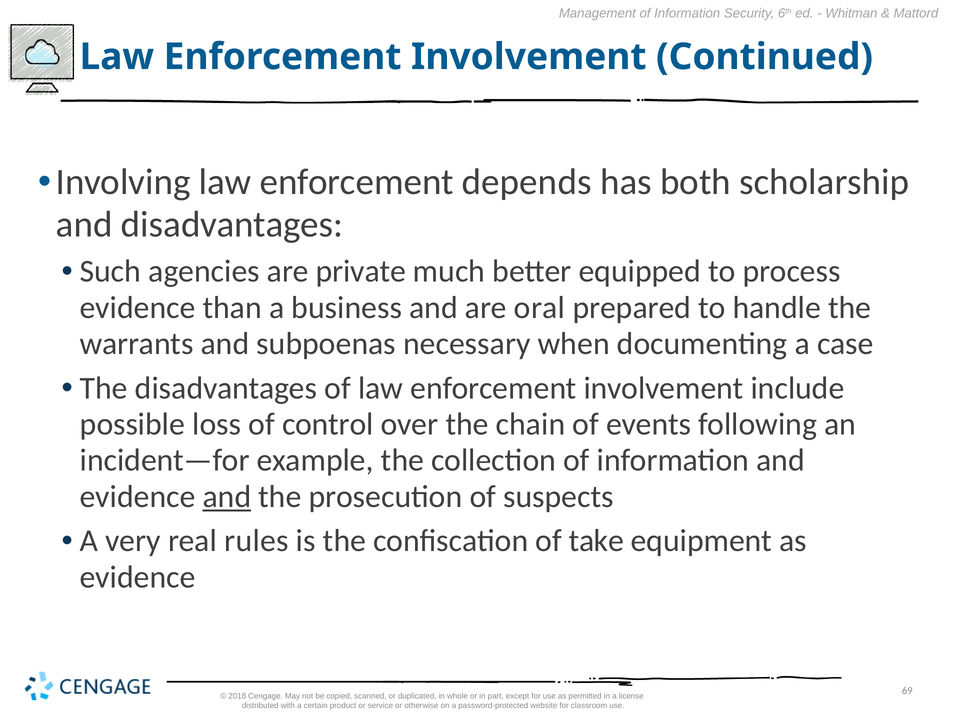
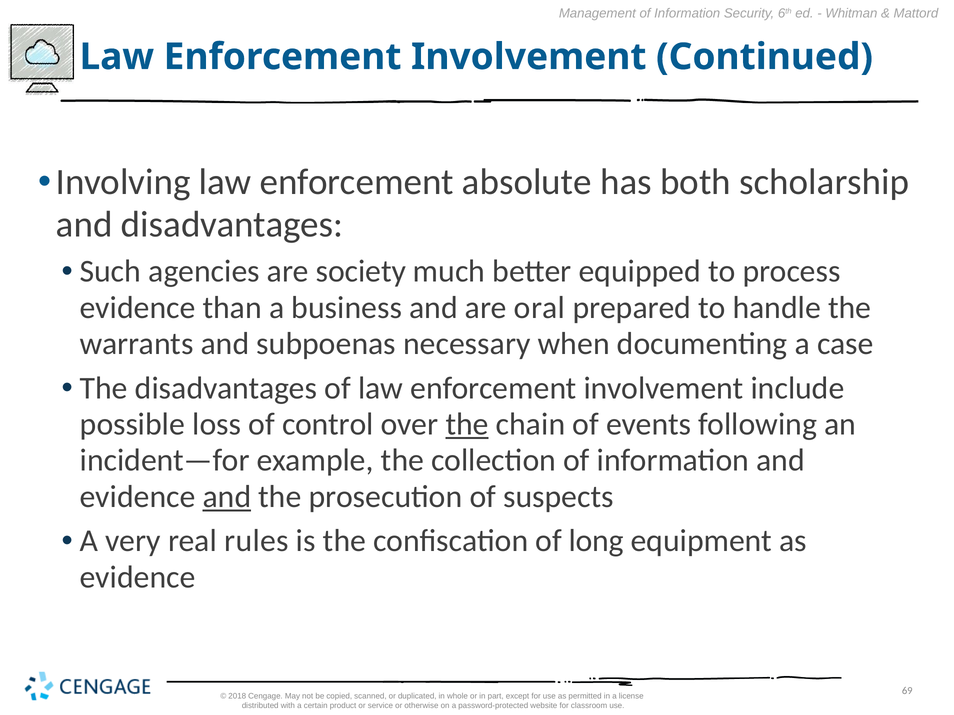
depends: depends -> absolute (527, 182)
private: private -> society (361, 272)
the underline: none -> present (467, 425)
take: take -> long (596, 541)
